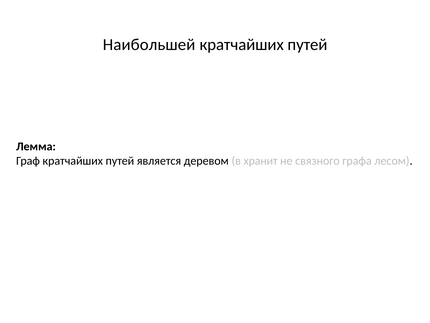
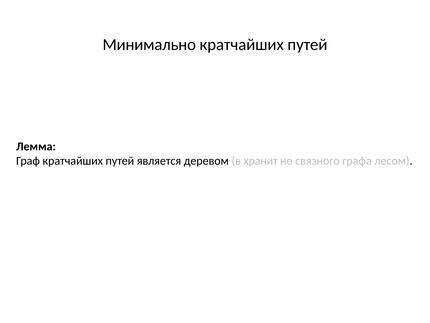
Наибольшей: Наибольшей -> Минимально (149, 45)
